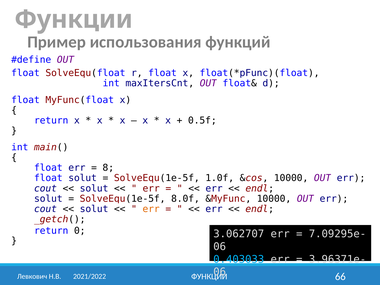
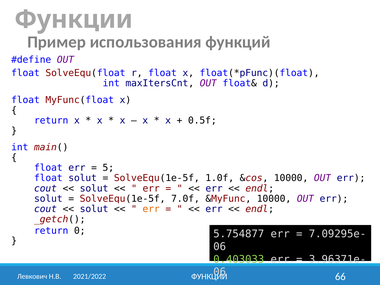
8: 8 -> 5 (108, 168)
8.0f: 8.0f -> 7.0f (185, 199)
3.062707: 3.062707 -> 5.754877 (239, 234)
0.403033 colour: light blue -> light green (239, 259)
